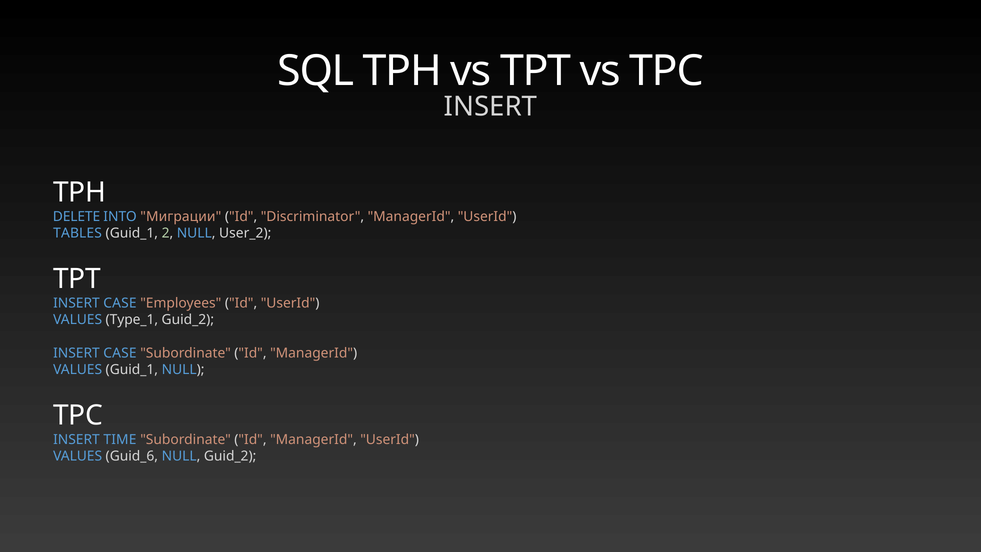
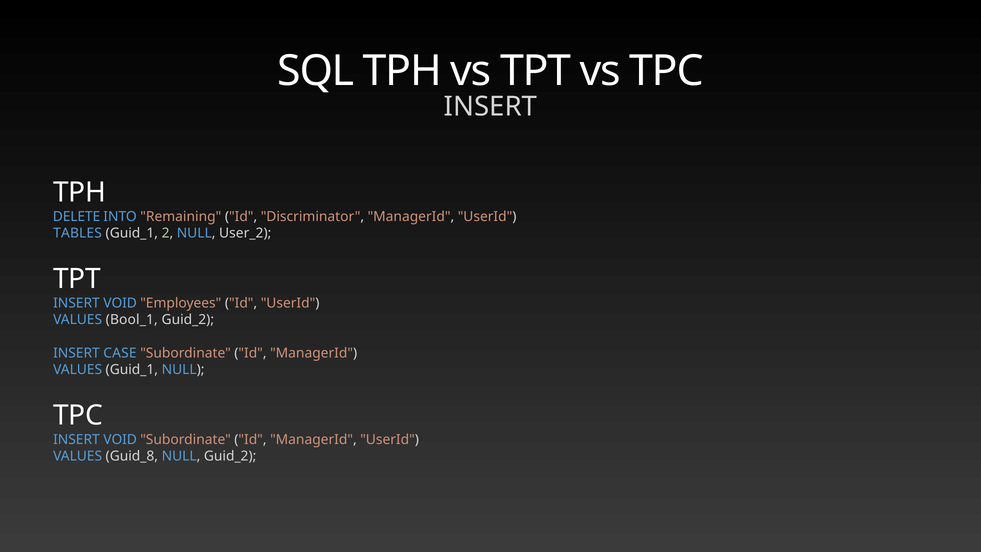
Миграции: Миграции -> Remaining (181, 217)
CASE: CASE -> VOID (120, 303)
Type_1: Type_1 -> Bool_1 (132, 320)
TIME: TIME -> VOID (120, 439)
Guid_6: Guid_6 -> Guid_8 (132, 456)
